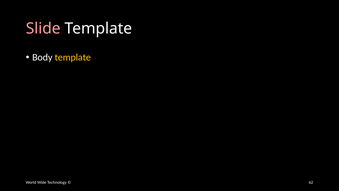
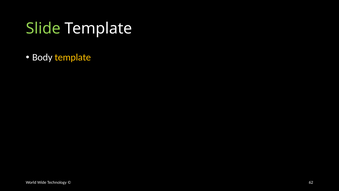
Slide colour: pink -> light green (43, 28)
